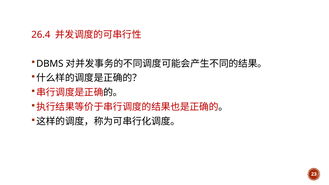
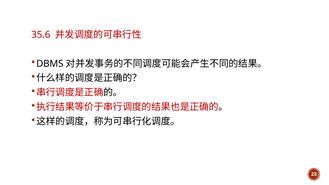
26.4: 26.4 -> 35.6 (41, 35)
